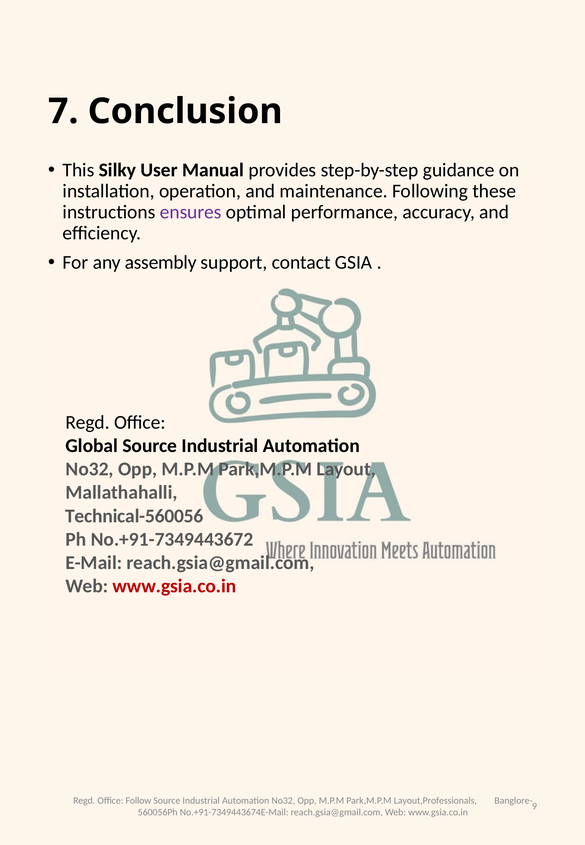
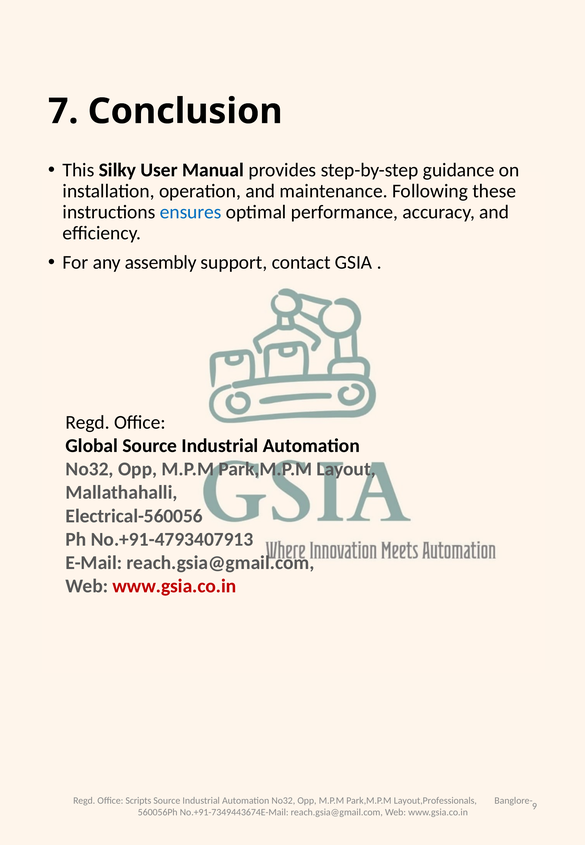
ensures colour: purple -> blue (191, 212)
Technical-560056: Technical-560056 -> Electrical-560056 (134, 516)
No.+91-7349443672: No.+91-7349443672 -> No.+91-4793407913 (172, 539)
Follow: Follow -> Scripts (138, 800)
